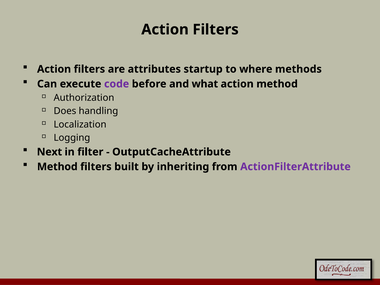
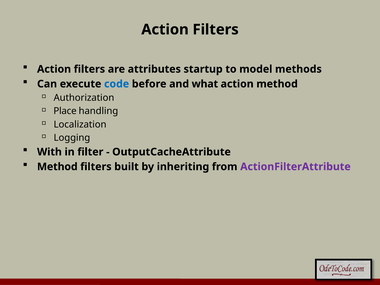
where: where -> model (256, 69)
code colour: purple -> blue (117, 84)
Does: Does -> Place (65, 111)
Next: Next -> With (49, 152)
